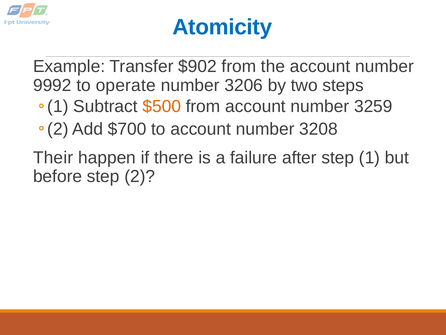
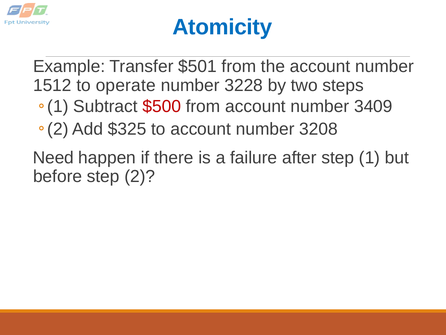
$902: $902 -> $501 (198, 66)
9992: 9992 -> 1512 (52, 85)
3206: 3206 -> 3228 (244, 85)
$500 colour: orange -> red (162, 106)
3259: 3259 -> 3409 (373, 106)
$700: $700 -> $325 (127, 129)
Their: Their -> Need (53, 157)
